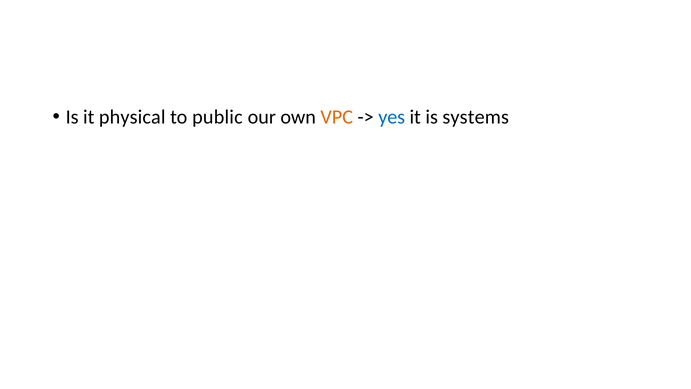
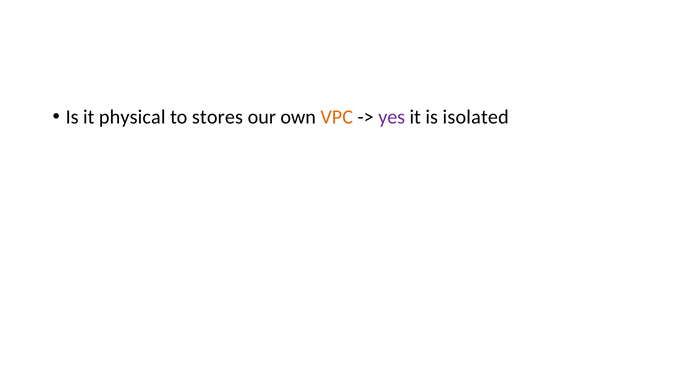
public: public -> stores (217, 117)
yes colour: blue -> purple (392, 117)
systems: systems -> isolated (476, 117)
